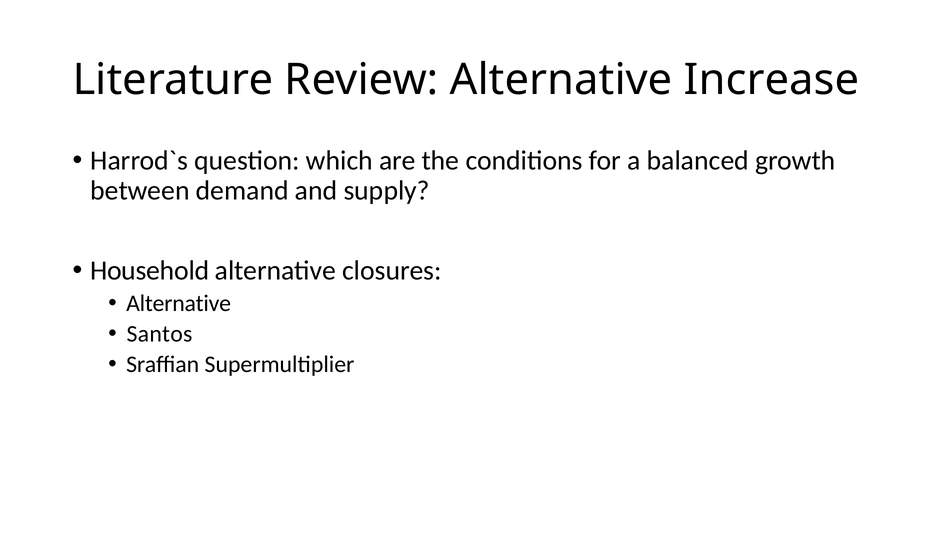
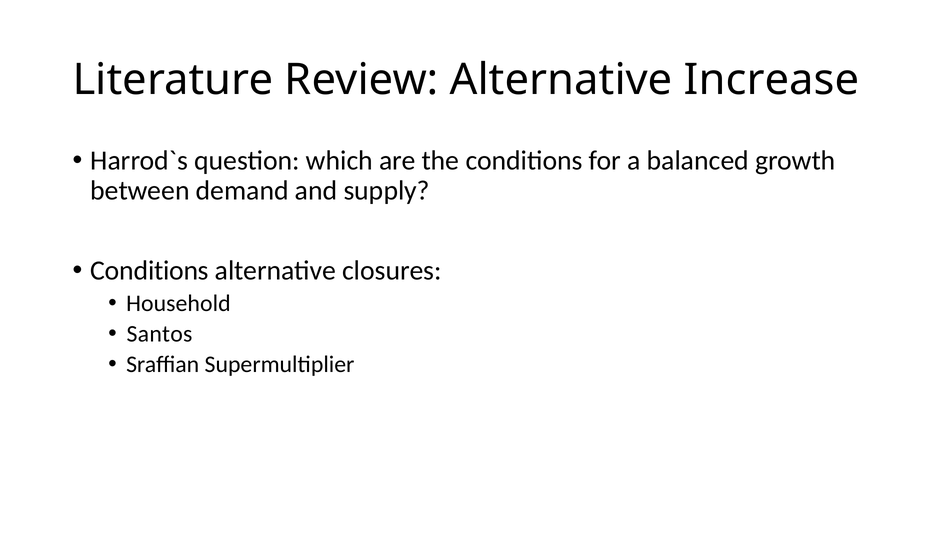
Household: Household -> Conditions (150, 271)
Alternative: Alternative -> Household (178, 304)
